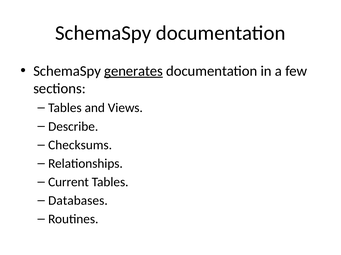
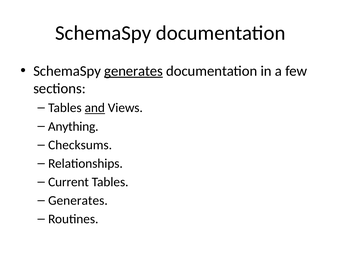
and underline: none -> present (95, 108)
Describe: Describe -> Anything (73, 127)
Databases: Databases -> Generates (78, 201)
